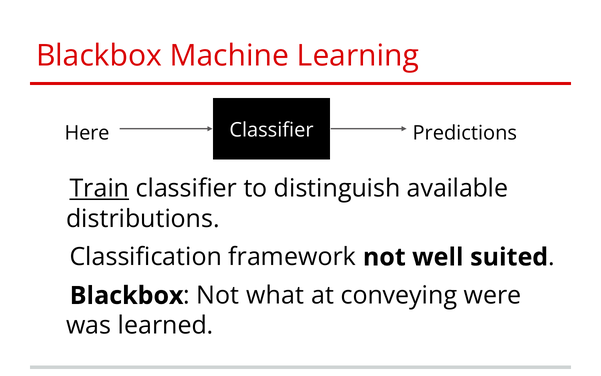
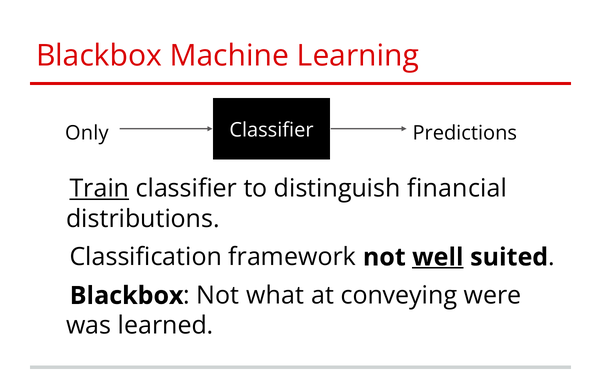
Here: Here -> Only (87, 133)
available: available -> financial (457, 188)
well underline: none -> present (438, 257)
